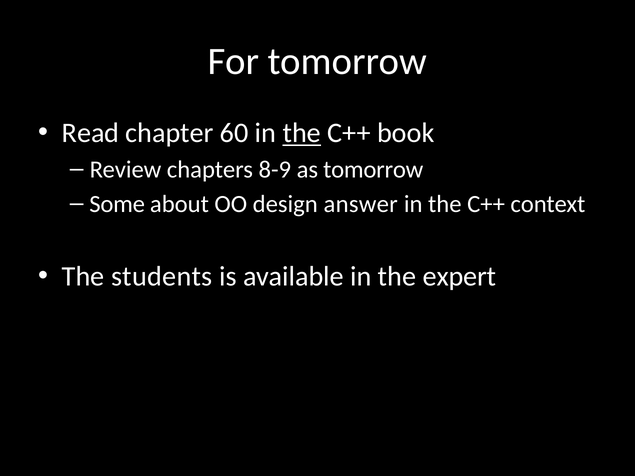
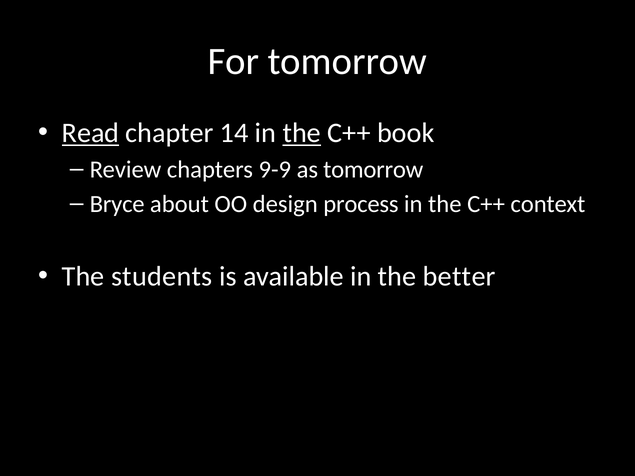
Read underline: none -> present (91, 133)
60: 60 -> 14 (234, 133)
8-9: 8-9 -> 9-9 (275, 170)
Some: Some -> Bryce (117, 204)
answer: answer -> process (361, 204)
expert: expert -> better (459, 277)
